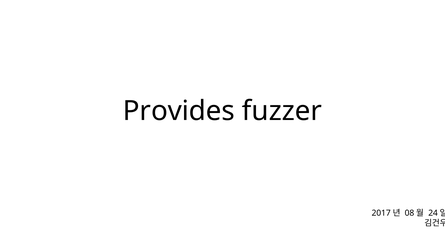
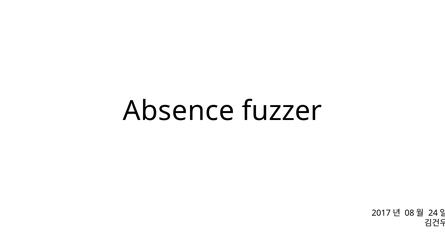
Provides: Provides -> Absence (179, 111)
